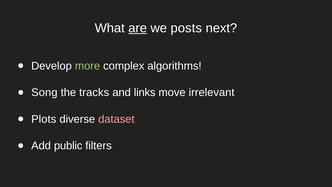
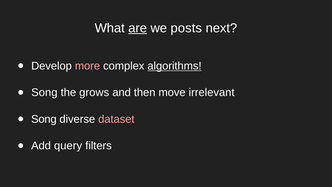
more colour: light green -> pink (87, 66)
algorithms underline: none -> present (174, 66)
tracks: tracks -> grows (94, 92)
links: links -> then (145, 92)
Plots: Plots -> Song (44, 119)
public: public -> query (68, 146)
